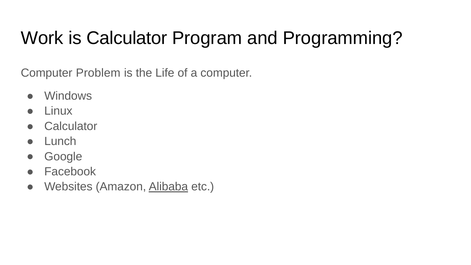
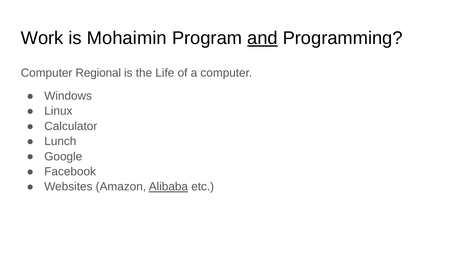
is Calculator: Calculator -> Mohaimin (127, 38)
and underline: none -> present (262, 38)
Problem: Problem -> Regional (98, 73)
